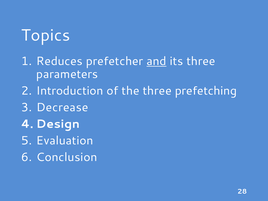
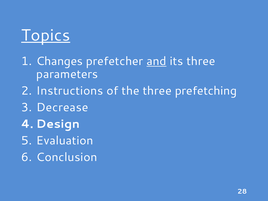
Topics underline: none -> present (46, 35)
Reduces: Reduces -> Changes (59, 61)
Introduction: Introduction -> Instructions (70, 91)
